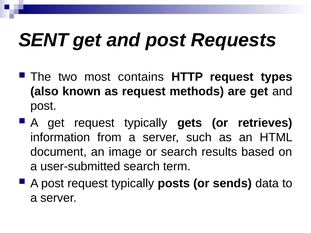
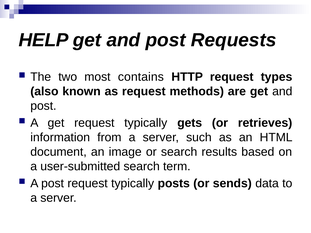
SENT: SENT -> HELP (44, 40)
